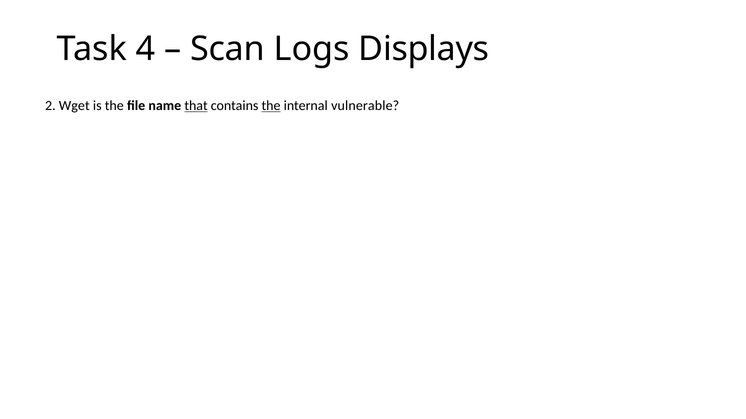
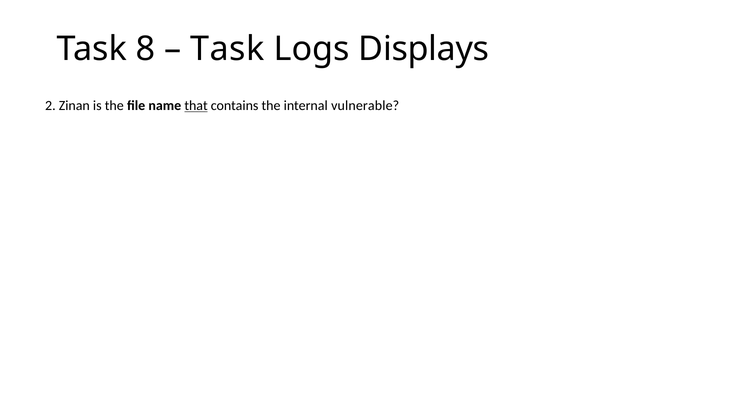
4: 4 -> 8 (146, 49)
Scan: Scan -> Task (227, 49)
Wget: Wget -> Zinan (74, 106)
the underline: present -> none (271, 106)
